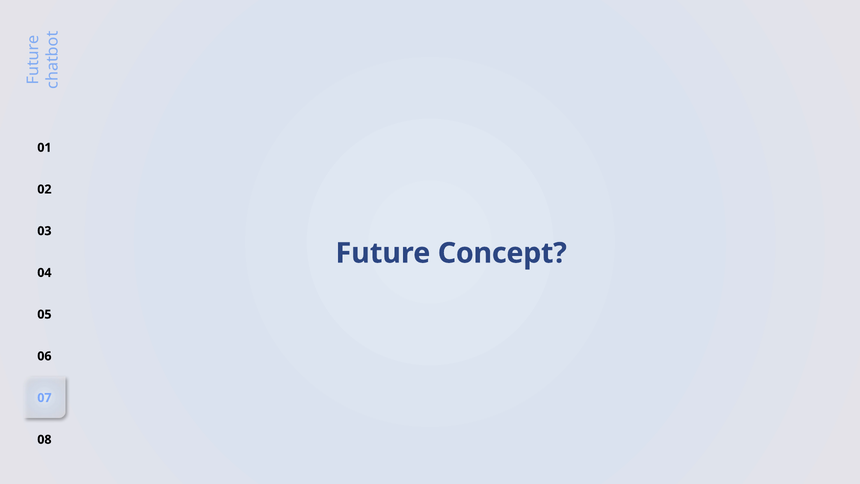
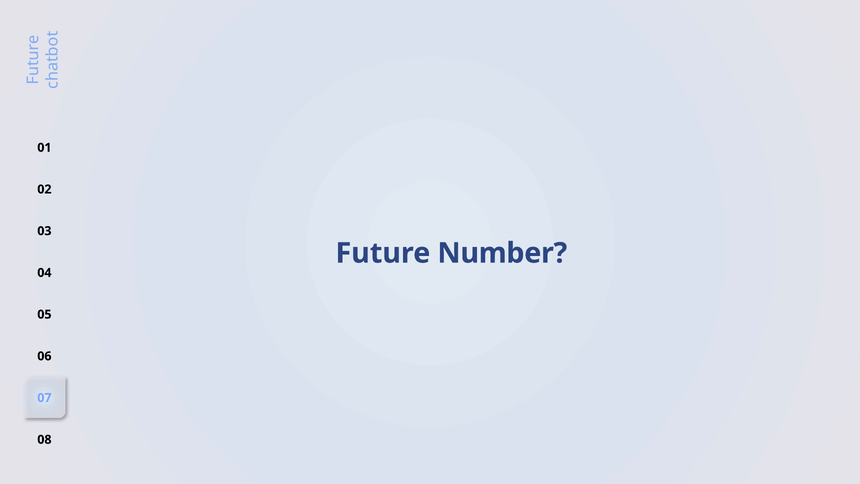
Concept: Concept -> Number (502, 253)
